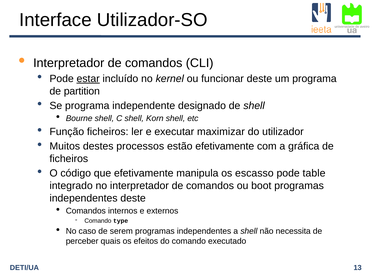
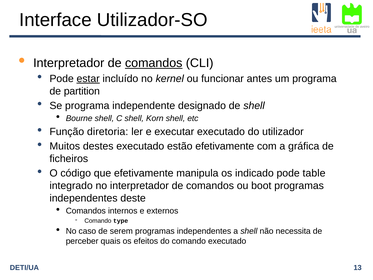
comandos underline: none -> present (154, 63)
funcionar deste: deste -> antes (259, 79)
Função ficheiros: ficheiros -> diretoria (108, 132)
executar maximizar: maximizar -> executado (221, 132)
destes processos: processos -> executado (140, 146)
escasso: escasso -> indicado (254, 173)
